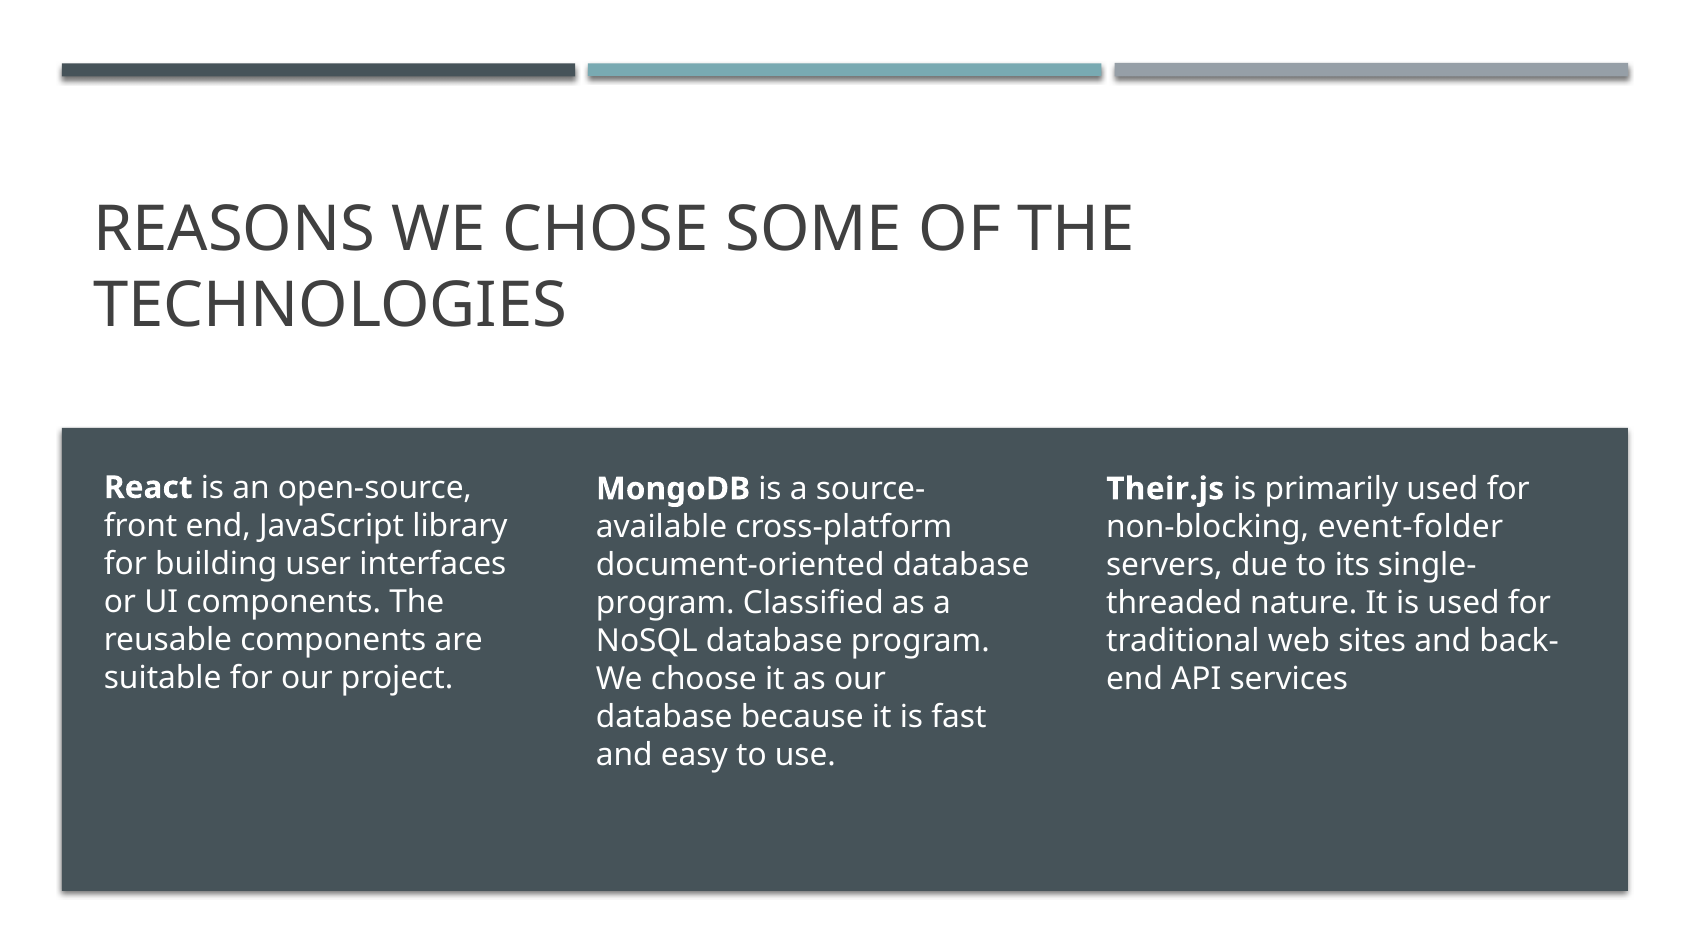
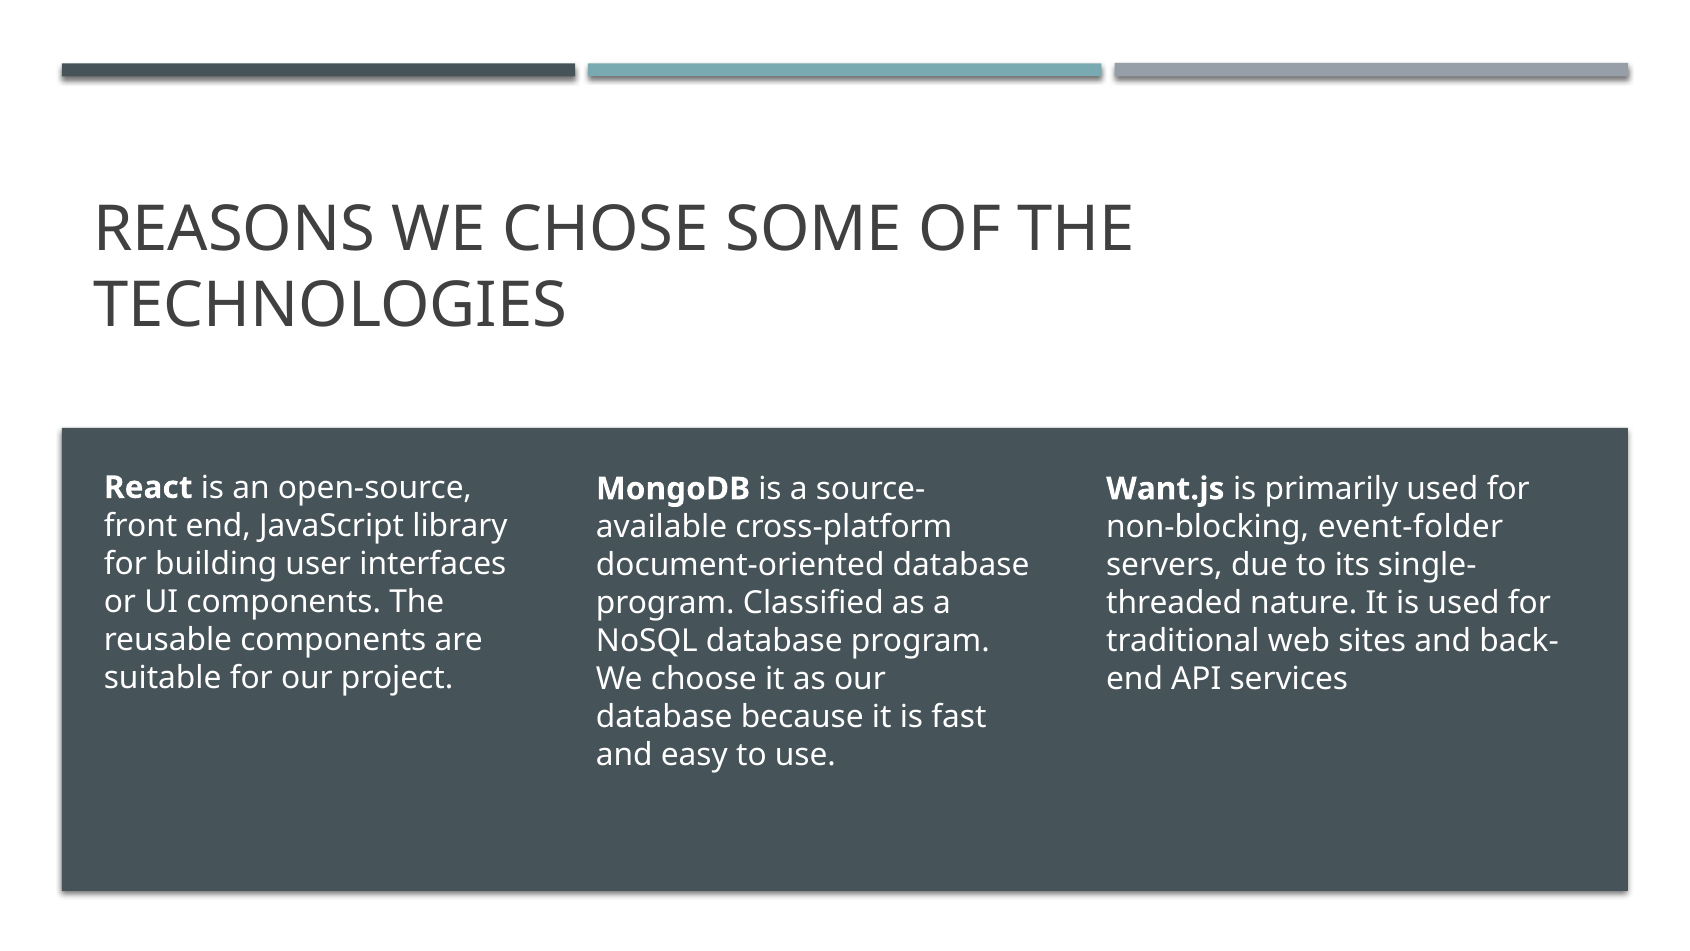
Their.js: Their.js -> Want.js (1165, 489)
